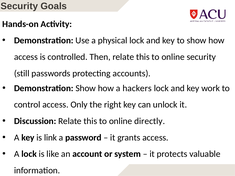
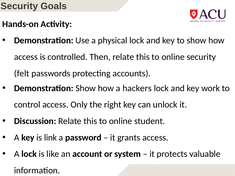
still: still -> felt (22, 73)
directly: directly -> student (150, 121)
